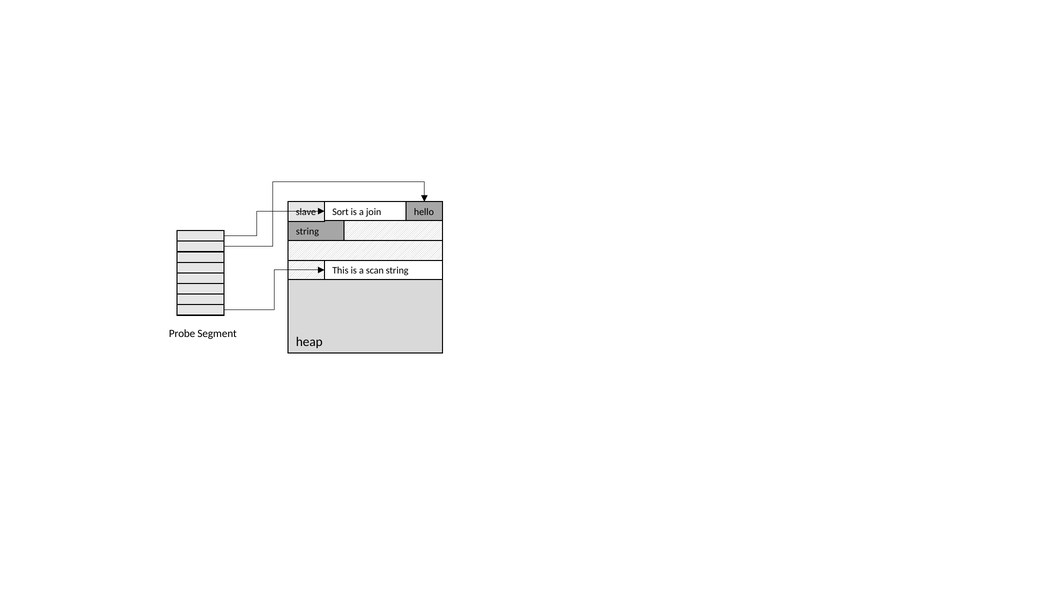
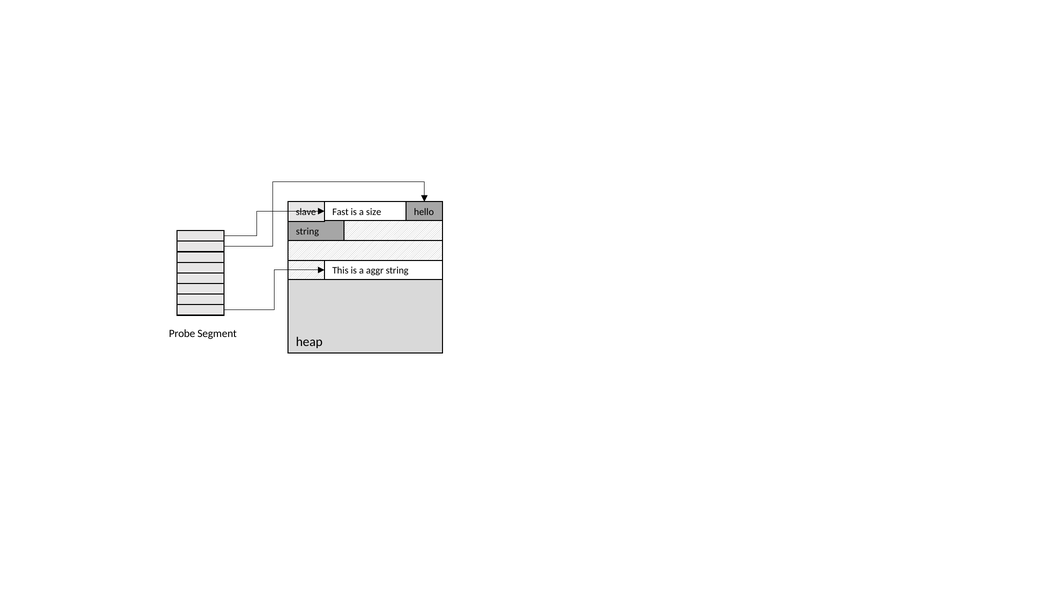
Sort: Sort -> Fast (340, 212)
join: join -> size (374, 212)
scan: scan -> aggr (375, 270)
